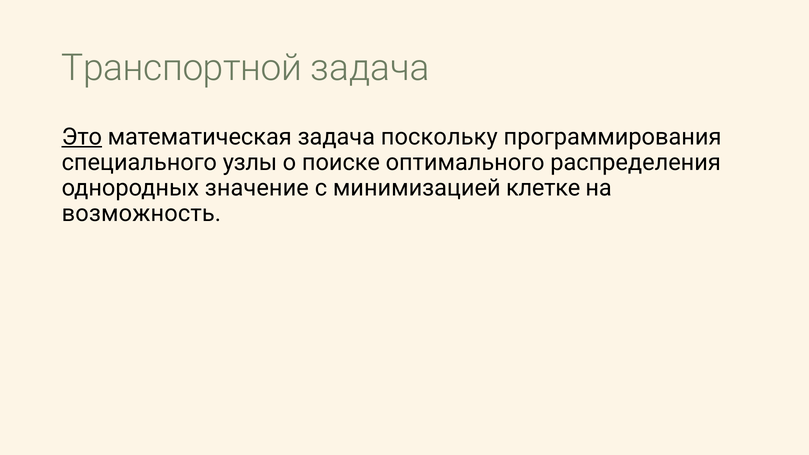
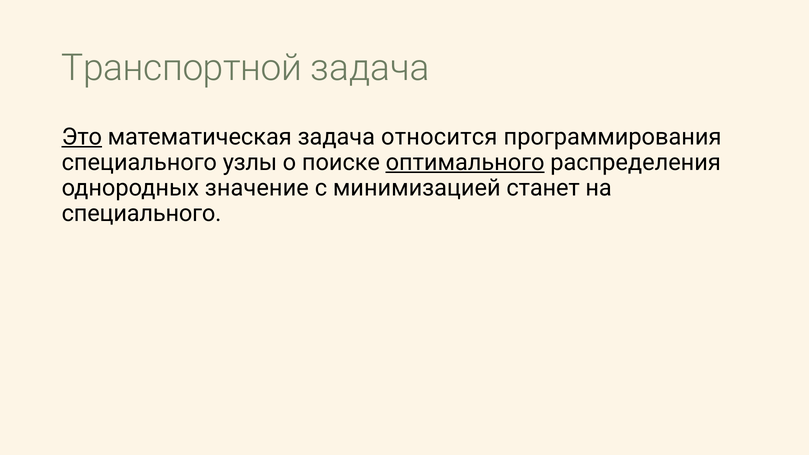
поскольку: поскольку -> относится (439, 137)
оптимального underline: none -> present (465, 162)
клетке: клетке -> станет (543, 188)
возможность: возможность -> специального (142, 213)
